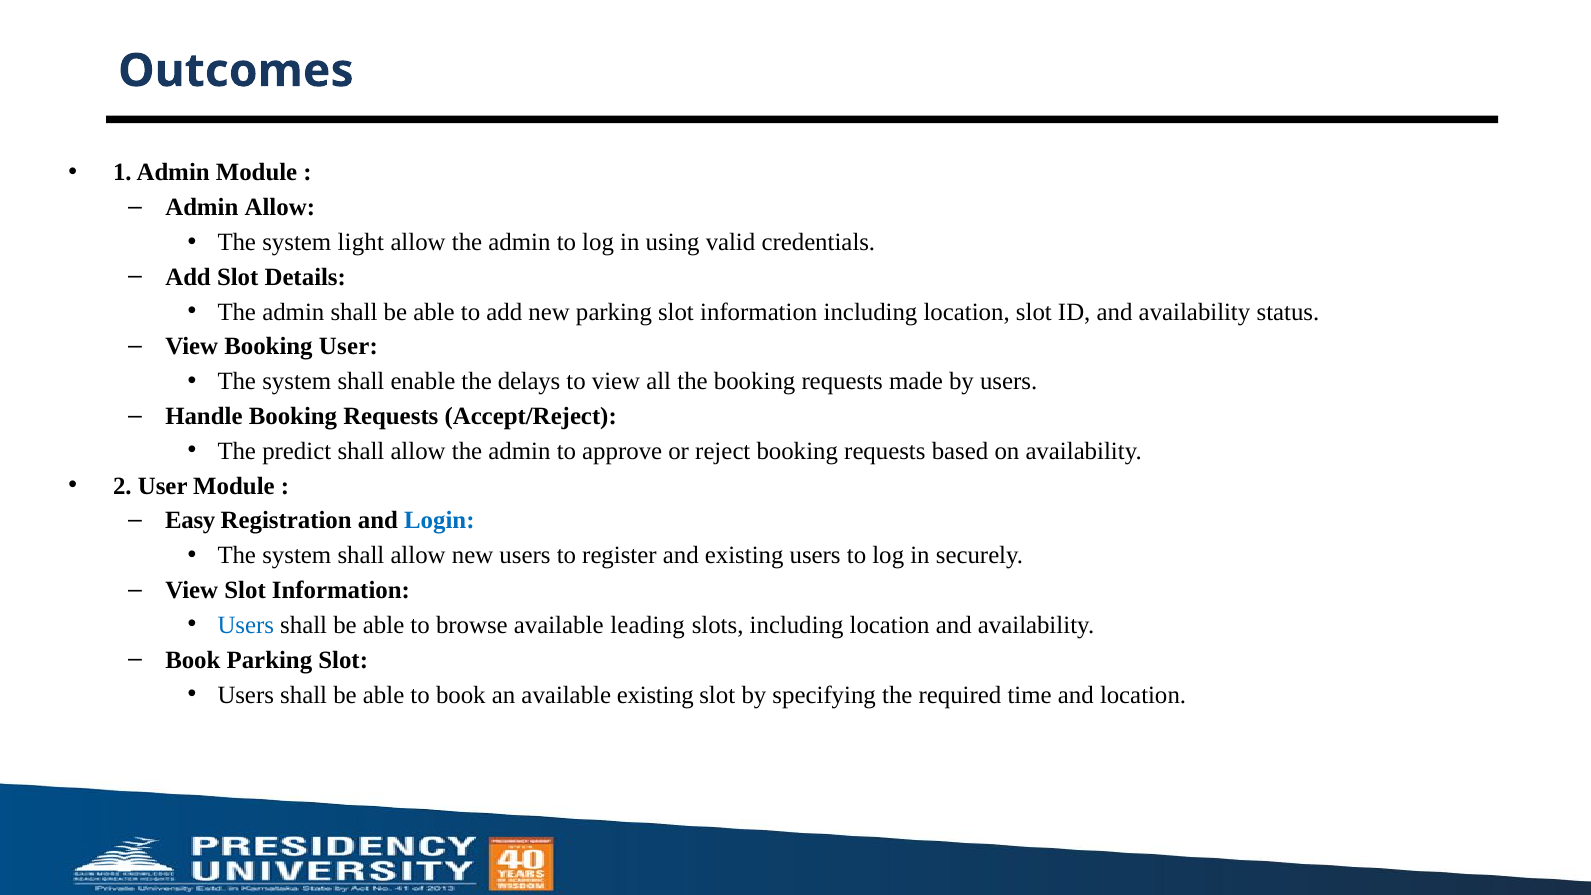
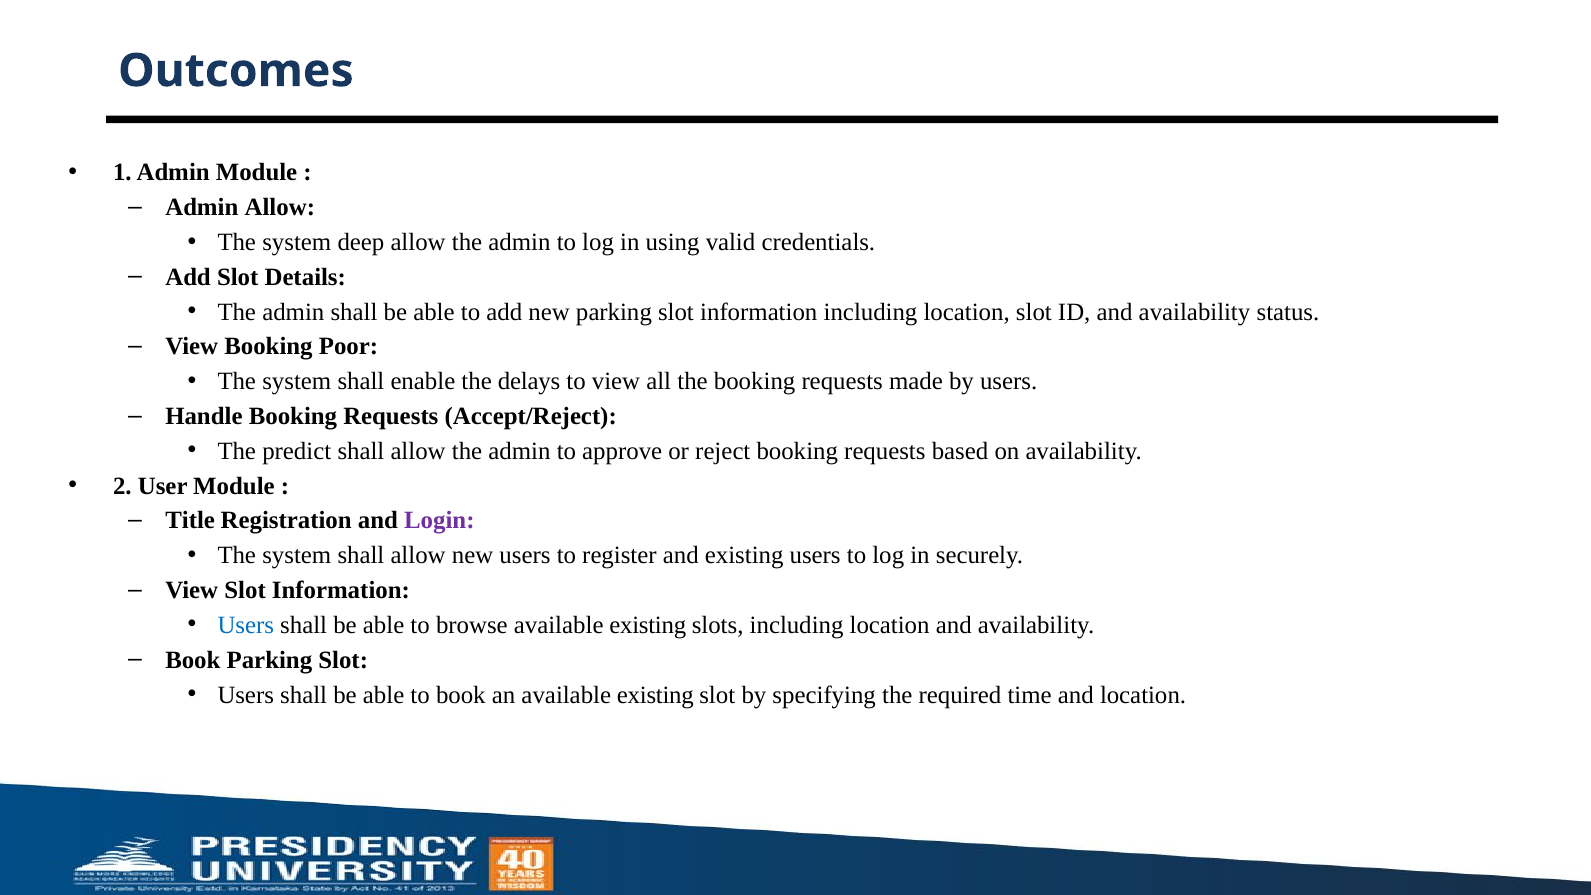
light: light -> deep (361, 242)
Booking User: User -> Poor (349, 347)
Easy: Easy -> Title (190, 521)
Login colour: blue -> purple (439, 521)
browse available leading: leading -> existing (648, 625)
